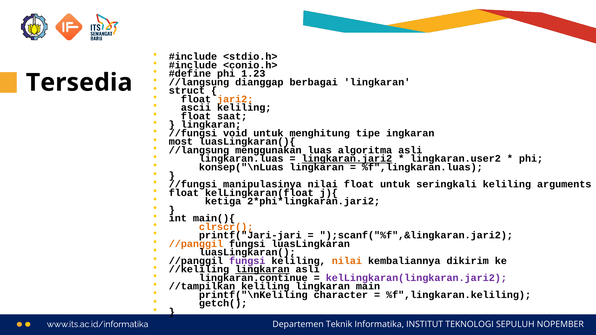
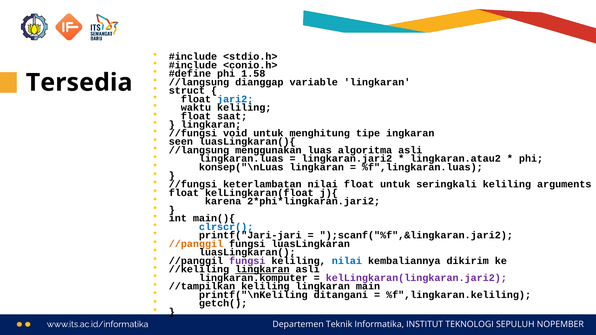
1.23: 1.23 -> 1.58 (253, 74)
berbagai: berbagai -> variable (314, 82)
jari2 colour: orange -> blue (235, 99)
ascii: ascii -> waktu (196, 108)
most: most -> seen (181, 142)
lingkaran.jari2 underline: present -> none (347, 159)
lingkaran.user2: lingkaran.user2 -> lingkaran.atau2 (456, 159)
manipulasinya: manipulasinya -> keterlambatan (262, 184)
ketiga: ketiga -> karena (223, 201)
clrscr( colour: orange -> blue (226, 227)
nilai colour: orange -> blue (347, 261)
lingkaran.continue: lingkaran.continue -> lingkaran.komputer (253, 278)
character: character -> ditangani (341, 295)
